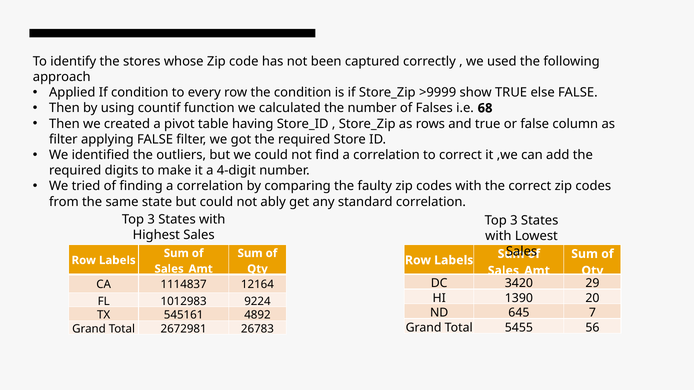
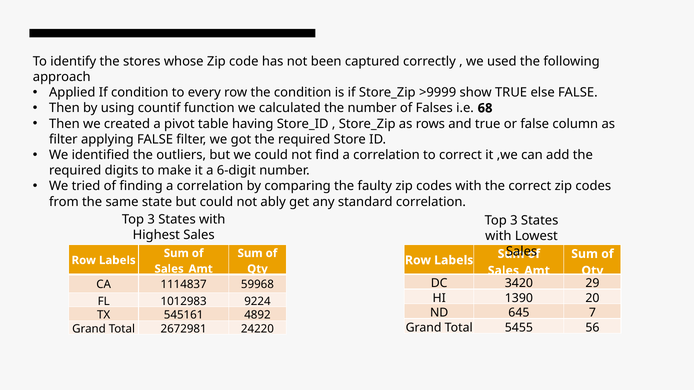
4-digit: 4-digit -> 6-digit (236, 171)
12164: 12164 -> 59968 (257, 285)
26783: 26783 -> 24220 (257, 329)
